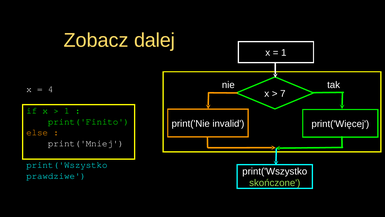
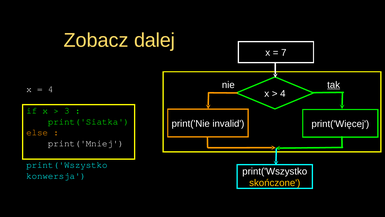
1: 1 -> 7 (284, 53)
tak underline: none -> present (334, 85)
7: 7 -> 4 (283, 93)
1: 1 -> 3 (67, 111)
print('Finito: print('Finito -> print('Siatka (89, 121)
prawdziwe: prawdziwe -> konwersja (56, 175)
skończone colour: light green -> yellow (275, 183)
